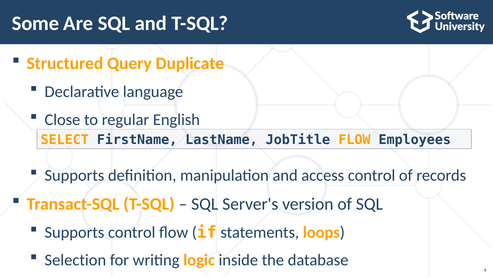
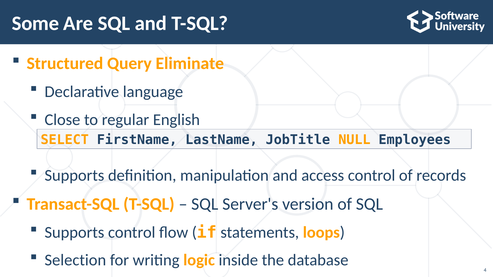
Duplicate: Duplicate -> Eliminate (190, 64)
JobTitle FLOW: FLOW -> NULL (354, 140)
